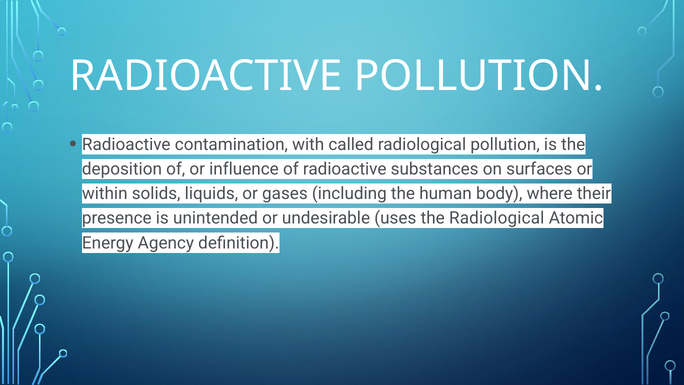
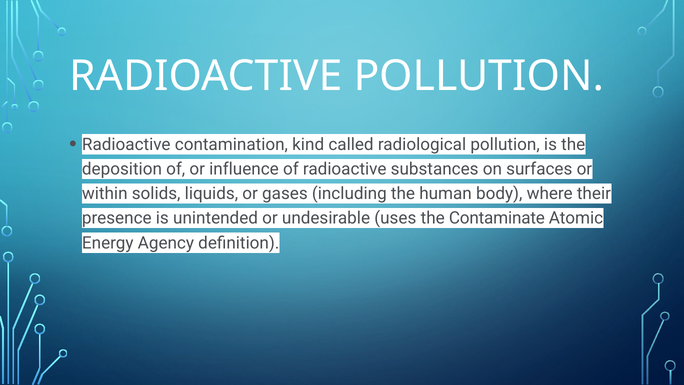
with: with -> kind (308, 144)
the Radiological: Radiological -> Contaminate (497, 218)
